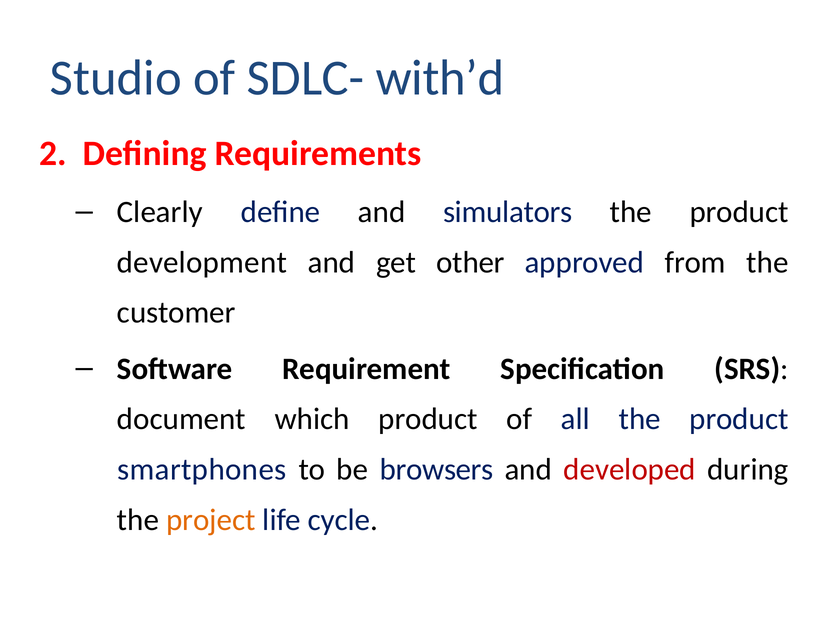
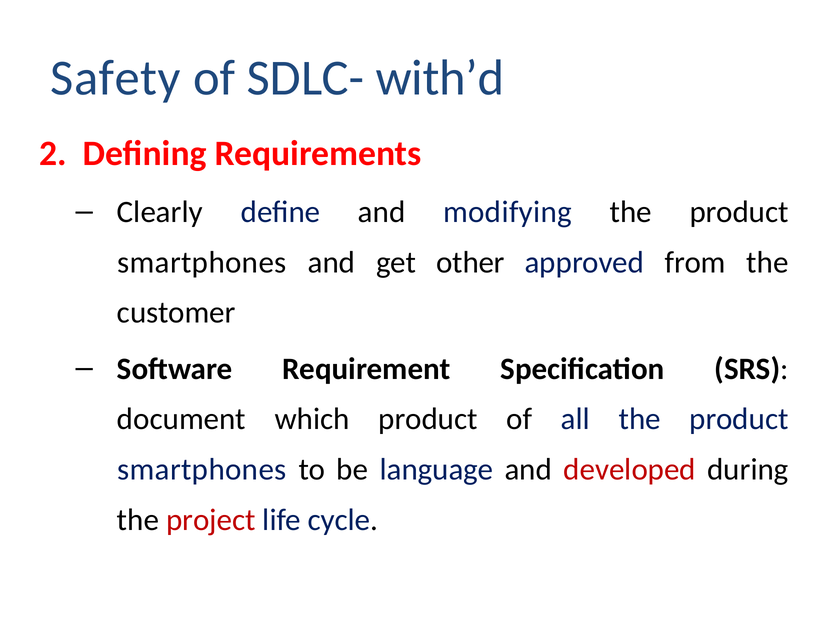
Studio: Studio -> Safety (116, 78)
simulators: simulators -> modifying (507, 212)
development: development -> smartphones (202, 262)
browsers: browsers -> language (436, 469)
project colour: orange -> red (211, 520)
